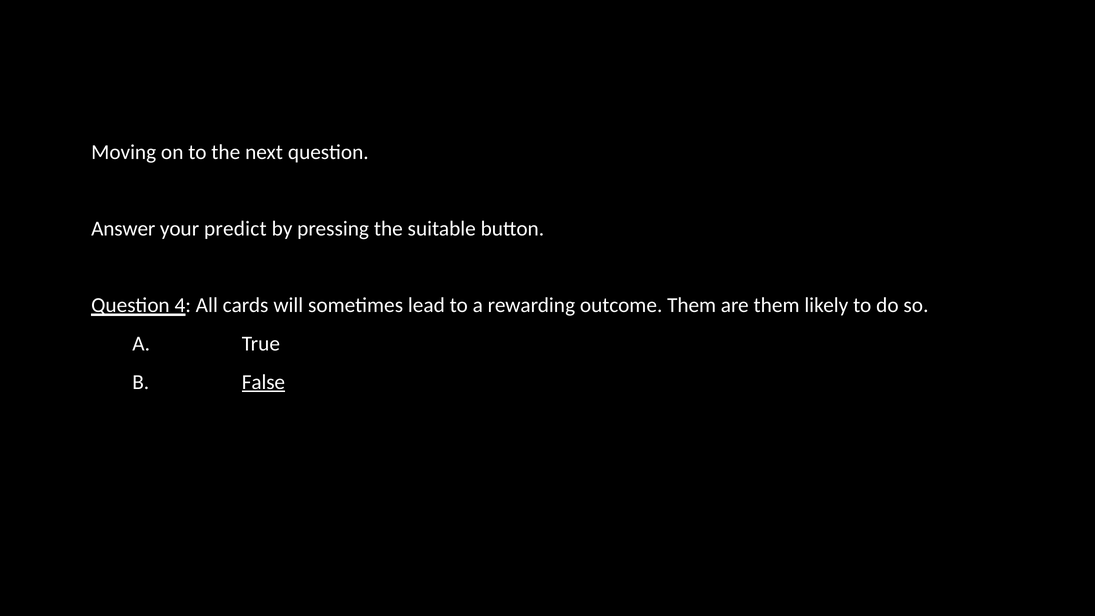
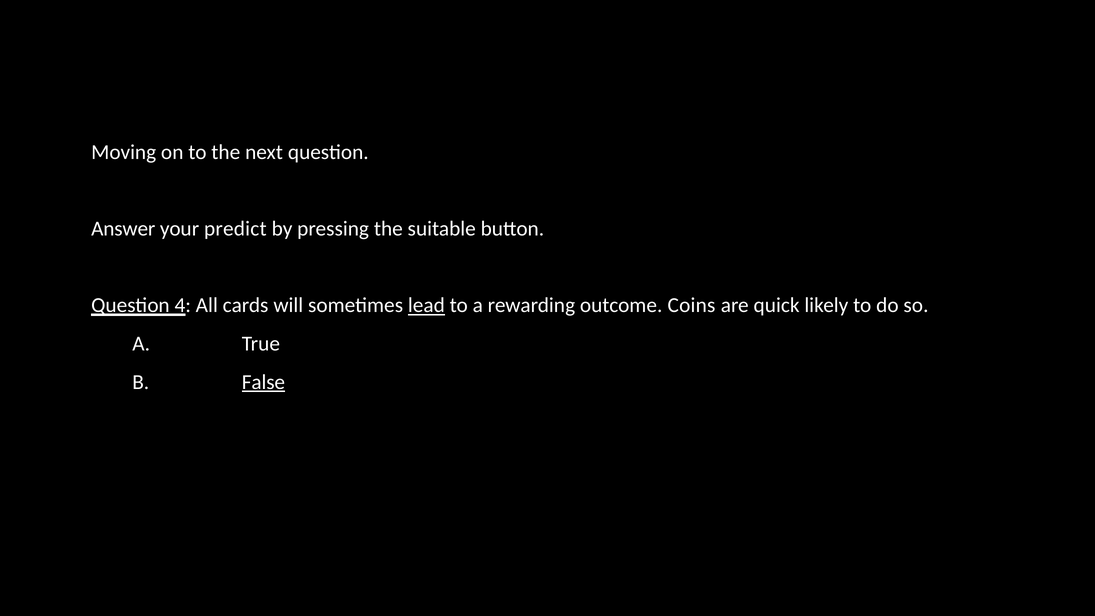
lead underline: none -> present (426, 305)
outcome Them: Them -> Coins (691, 305)
are them: them -> quick (777, 305)
